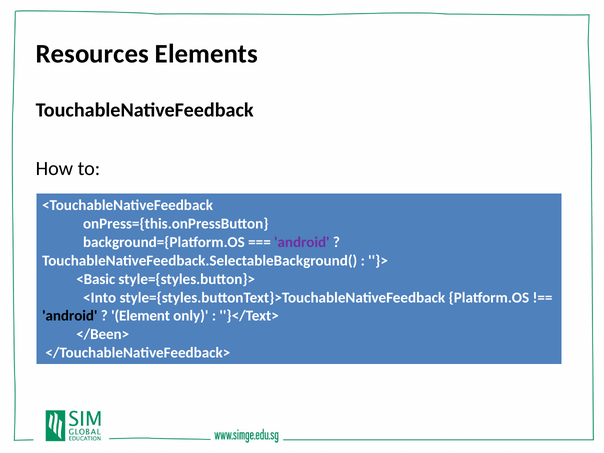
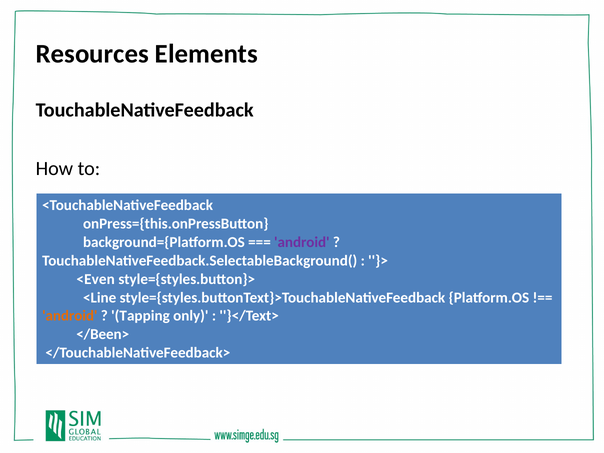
<Basic: <Basic -> <Even (96, 279)
<Into: <Into -> <Line (100, 298)
android colour: black -> orange (70, 316)
Element: Element -> Tapping (140, 316)
